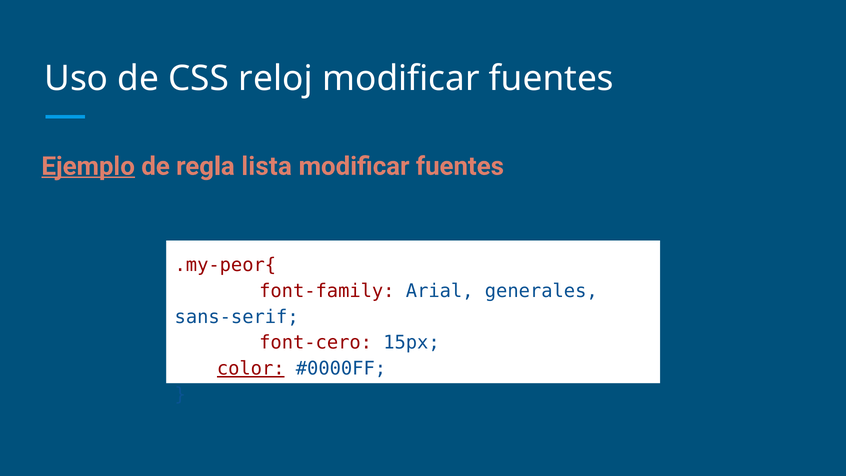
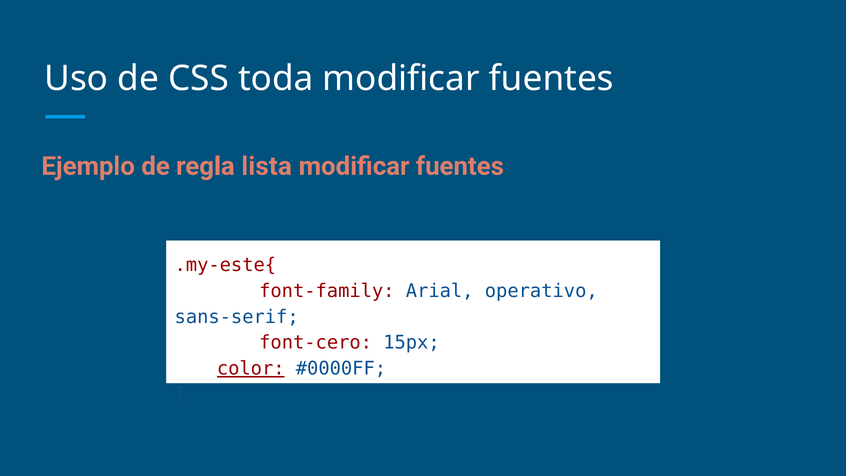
reloj: reloj -> toda (276, 79)
Ejemplo underline: present -> none (88, 166)
.my-peor{: .my-peor{ -> .my-este{ (225, 265)
generales: generales -> operativo (541, 291)
